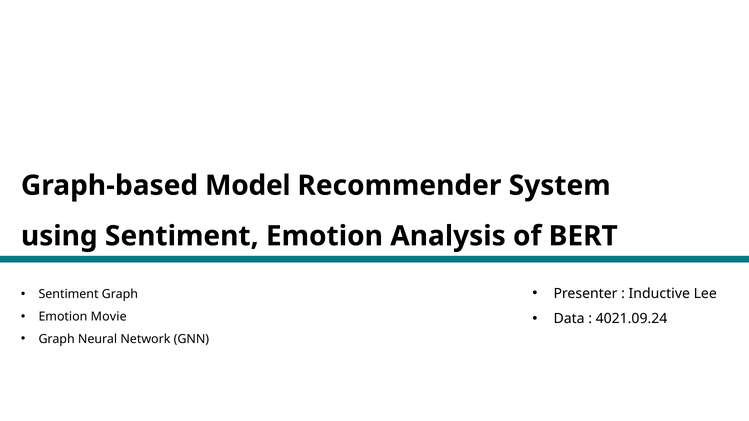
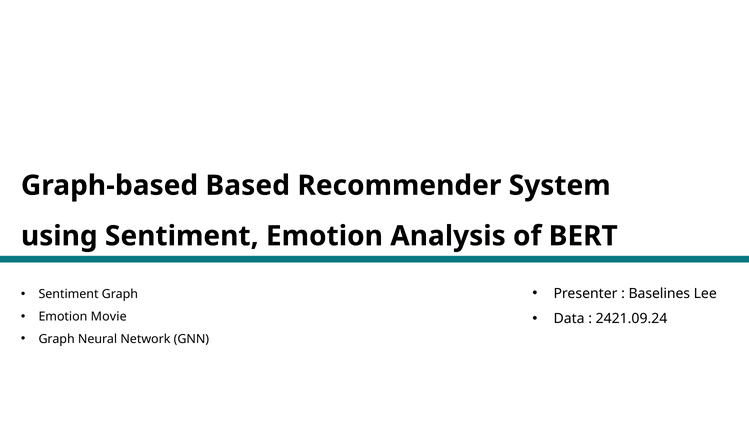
Model: Model -> Based (248, 186)
Inductive: Inductive -> Baselines (659, 294)
4021.09.24: 4021.09.24 -> 2421.09.24 (631, 319)
